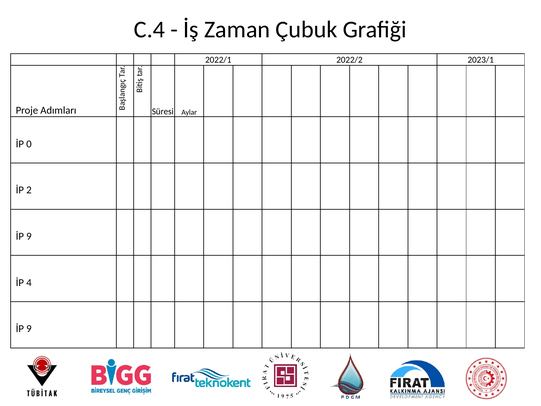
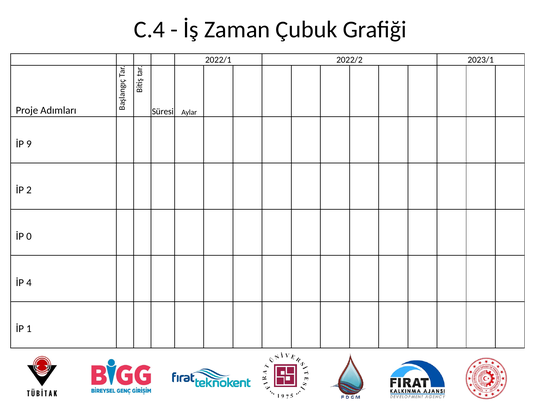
0: 0 -> 9 (29, 144)
9: 9 -> 0 (29, 236)
9: 9 -> 1 (29, 329)
